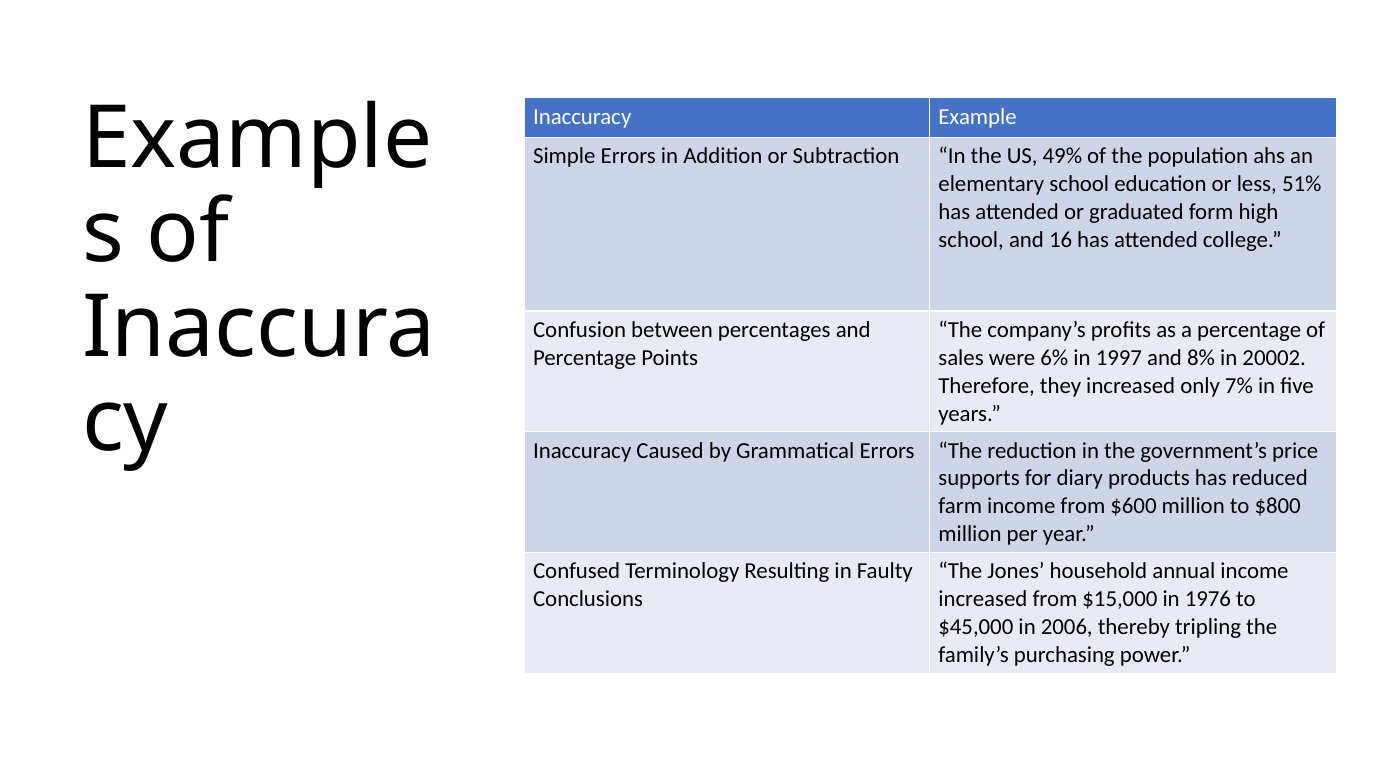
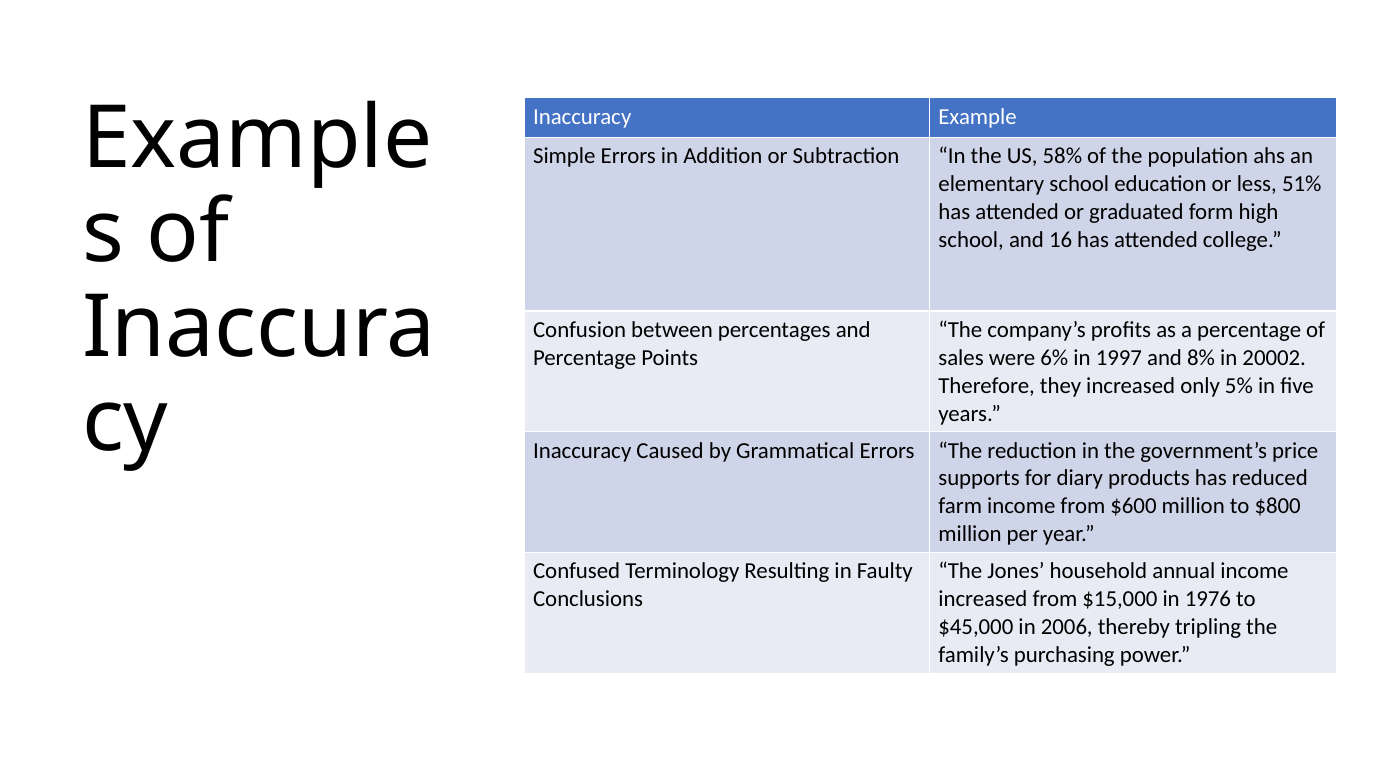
49%: 49% -> 58% (1062, 156)
7%: 7% -> 5% (1239, 386)
